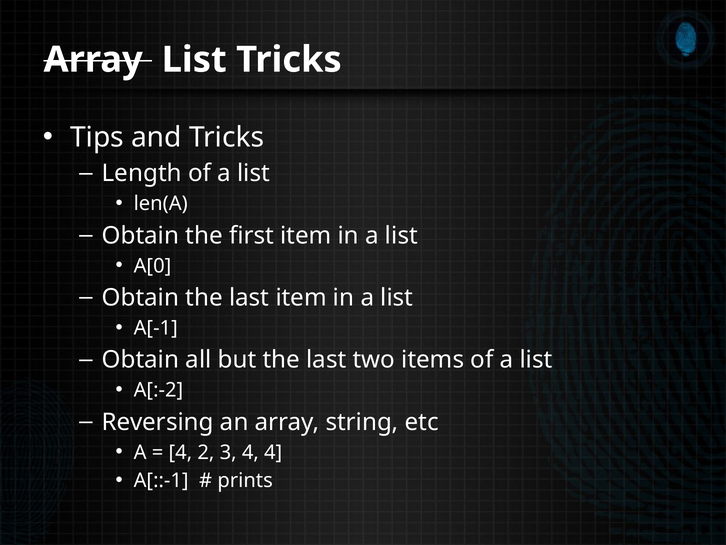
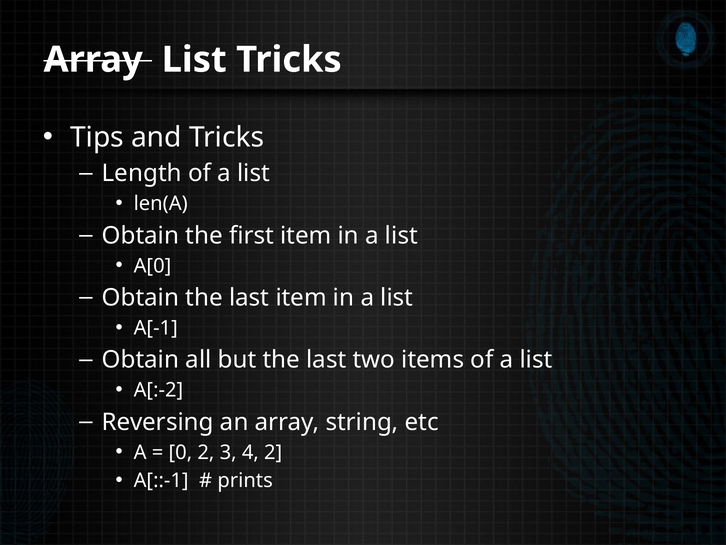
4: 4 -> 0 (180, 452)
4 4: 4 -> 2 (273, 452)
